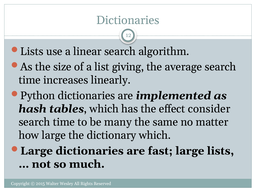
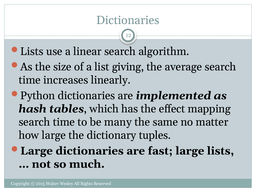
consider: consider -> mapping (209, 109)
dictionary which: which -> tuples (155, 135)
